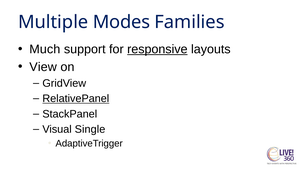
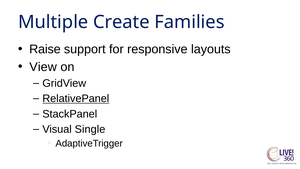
Modes: Modes -> Create (121, 22)
Much: Much -> Raise (45, 49)
responsive underline: present -> none (157, 49)
